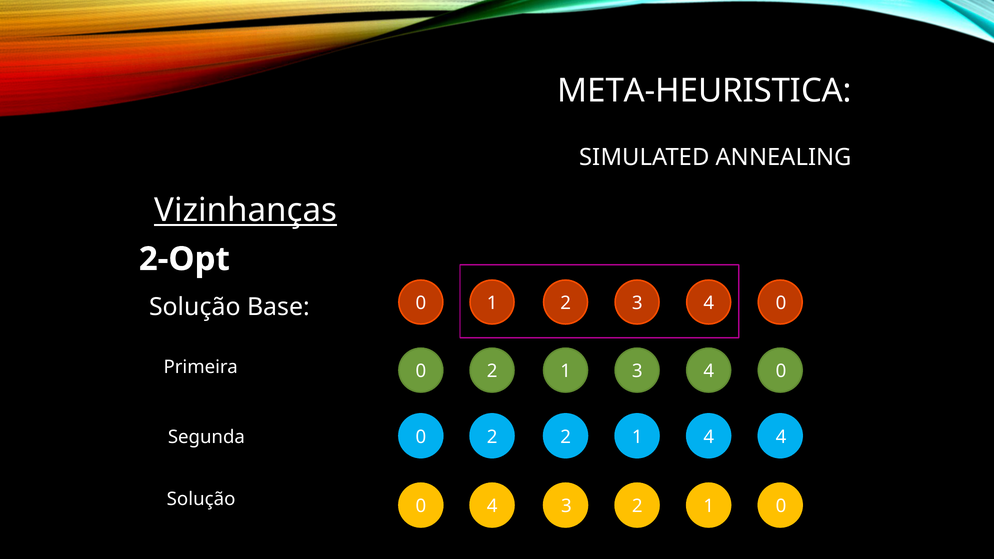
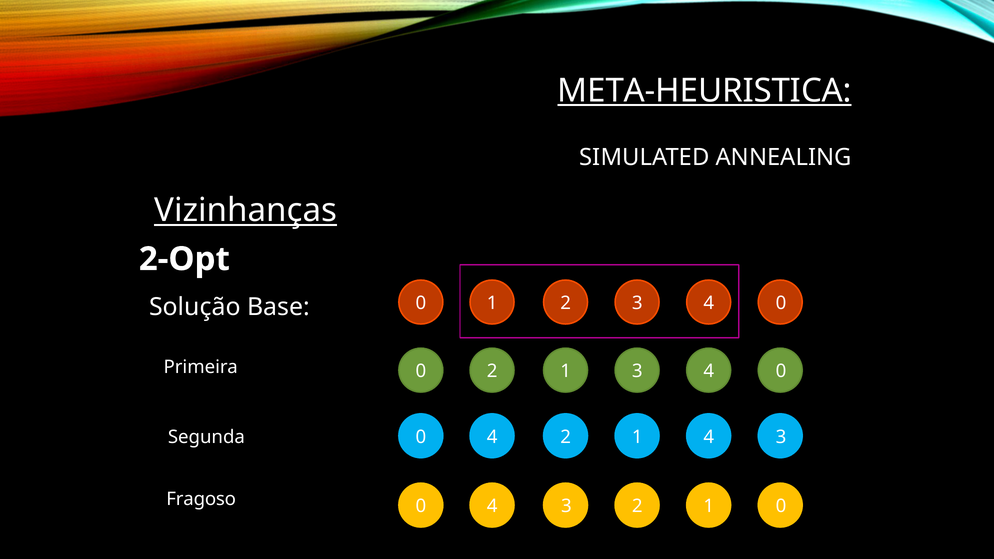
META-HEURISTICA underline: none -> present (705, 91)
2: 2 -> 4 (492, 437)
1 4 4: 4 -> 3 (781, 437)
Solução: Solução -> Fragoso (201, 499)
